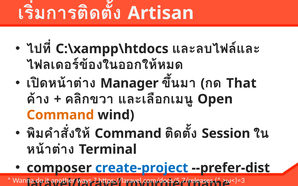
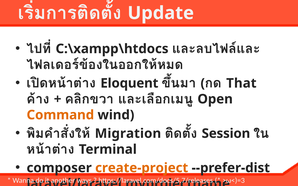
Artisan: Artisan -> Update (161, 13)
Manager: Manager -> Eloquent (129, 83)
Command: Command -> Migration (128, 134)
create-project colour: blue -> orange (142, 168)
